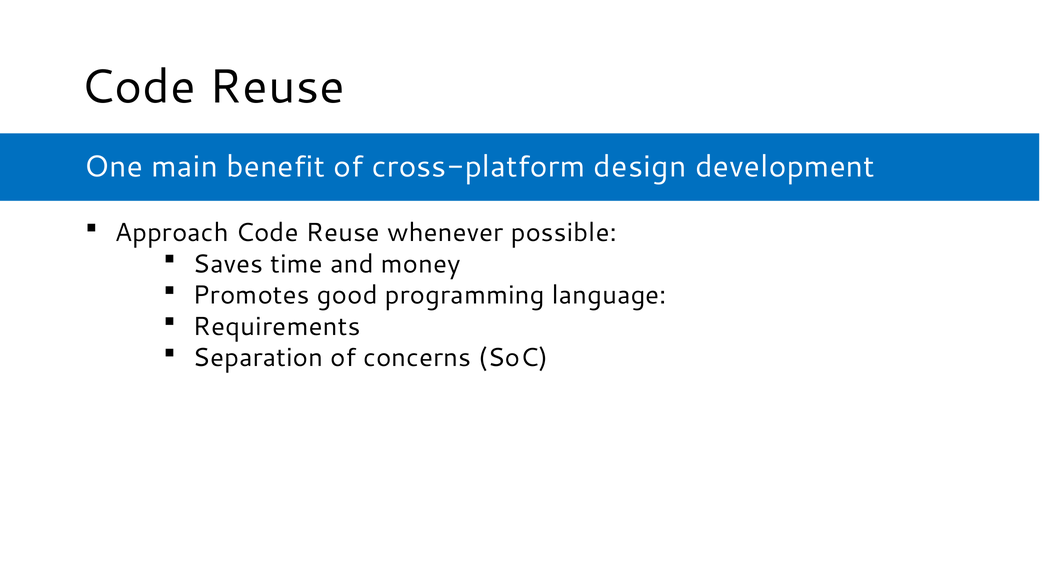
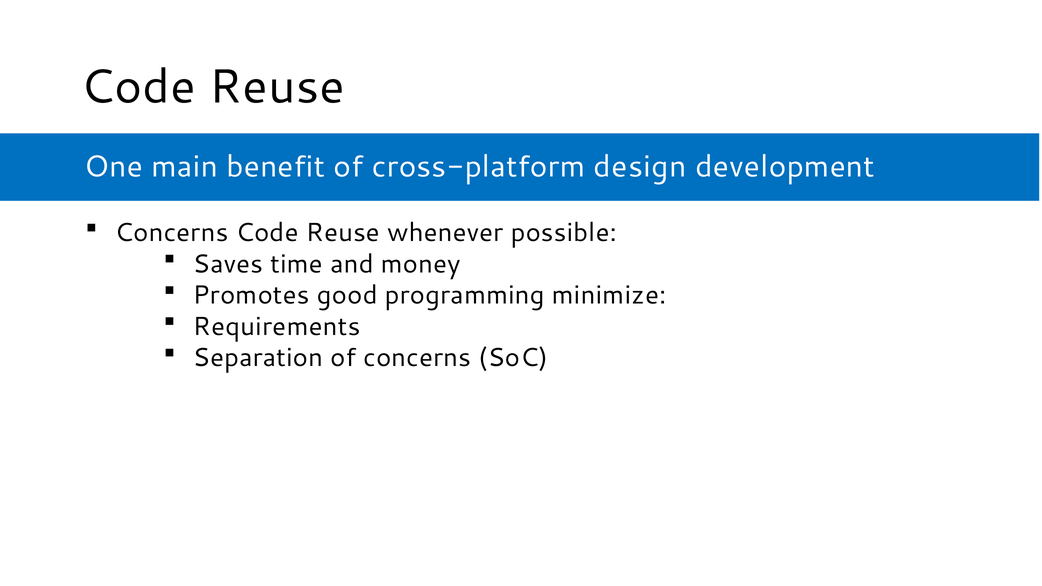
Approach: Approach -> Concerns (172, 233)
language: language -> minimize (609, 295)
